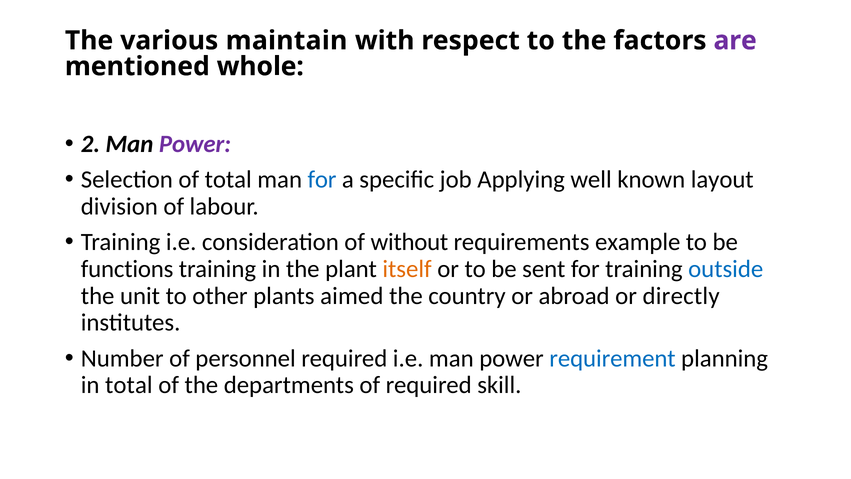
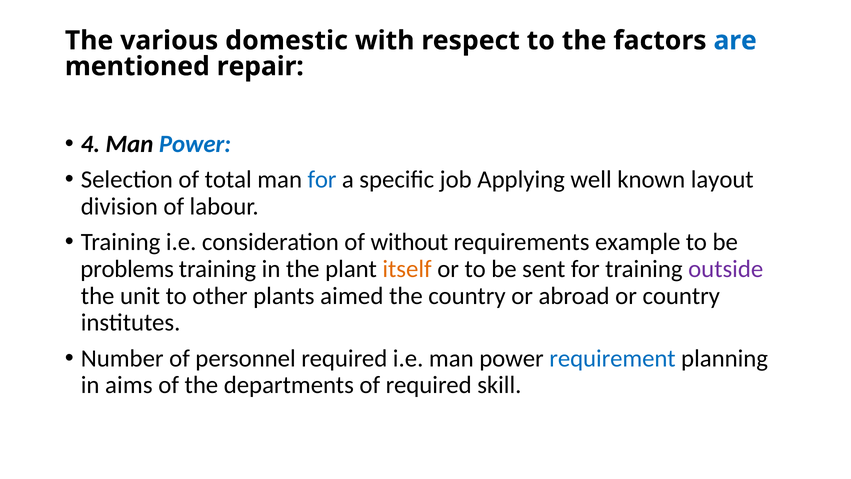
maintain: maintain -> domestic (287, 41)
are colour: purple -> blue (735, 41)
whole: whole -> repair (260, 66)
2: 2 -> 4 (90, 144)
Power colour: purple -> blue (195, 144)
functions: functions -> problems (127, 269)
outside colour: blue -> purple (726, 269)
or directly: directly -> country (681, 296)
in total: total -> aims (129, 385)
